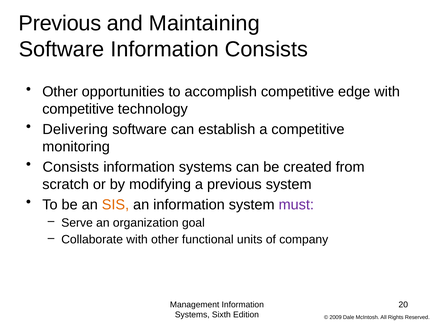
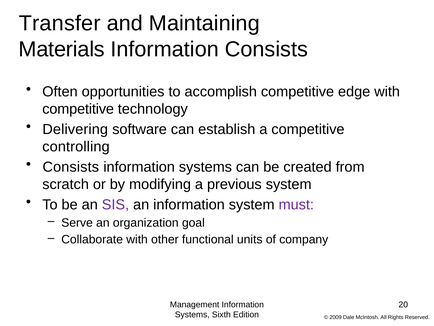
Previous: Previous -> Transfer (60, 23)
Software: Software -> Materials (62, 49)
Other: Other -> Often (60, 91)
monitoring: monitoring -> controlling (76, 146)
SIS colour: orange -> purple (115, 204)
